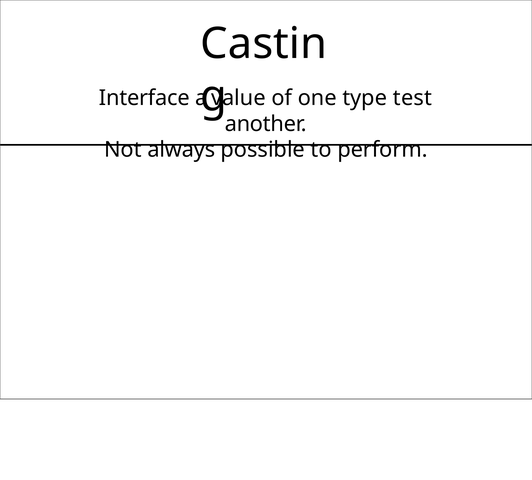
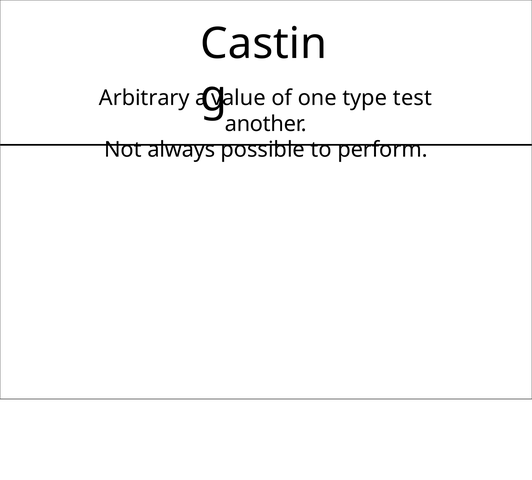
Interface: Interface -> Arbitrary (144, 98)
